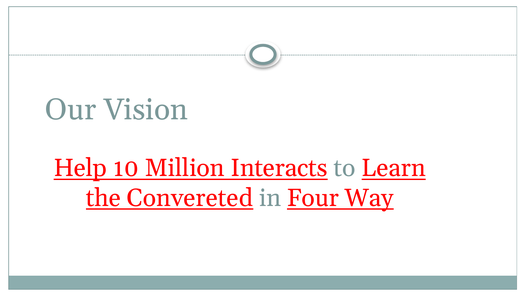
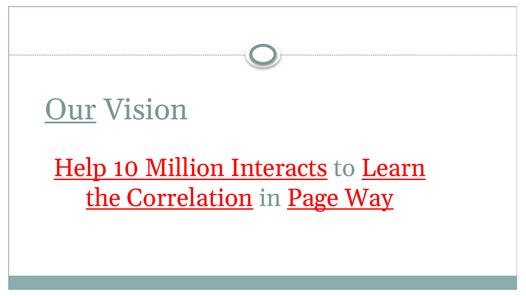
Our underline: none -> present (71, 109)
Convereted: Convereted -> Correlation (190, 198)
Four: Four -> Page (313, 198)
